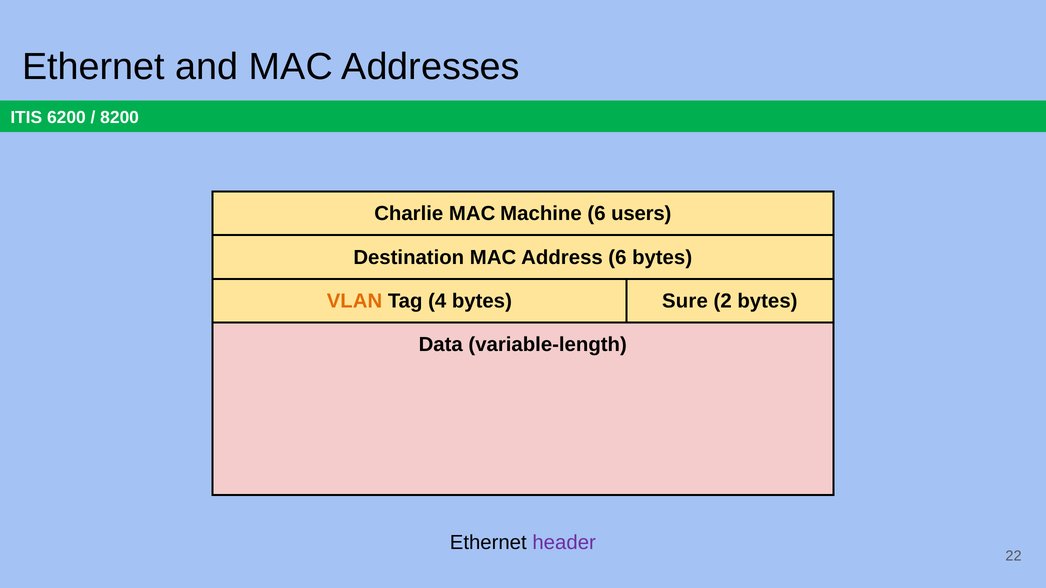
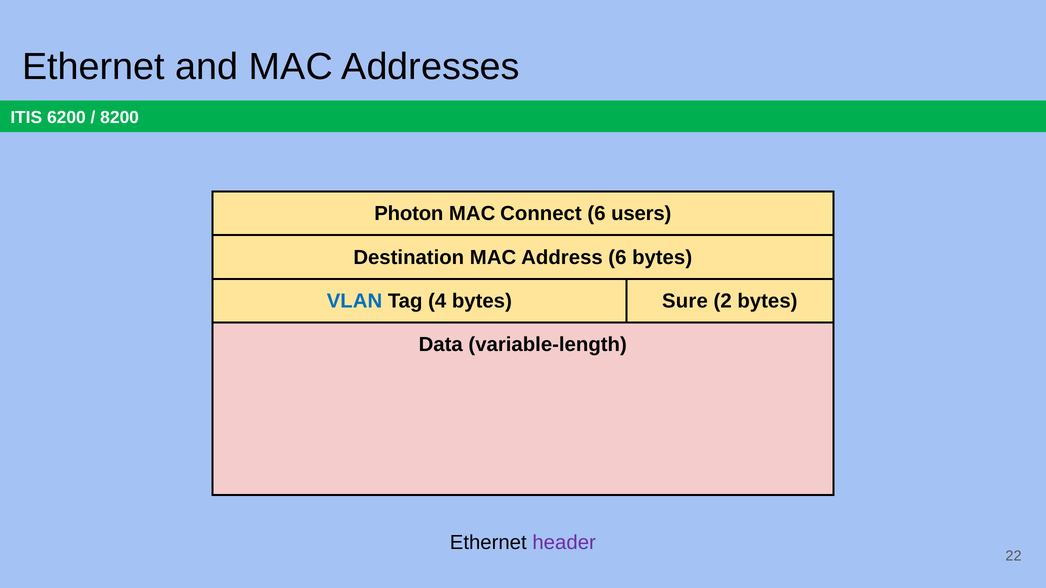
Charlie: Charlie -> Photon (409, 214)
Machine: Machine -> Connect (541, 214)
VLAN colour: orange -> blue (354, 301)
